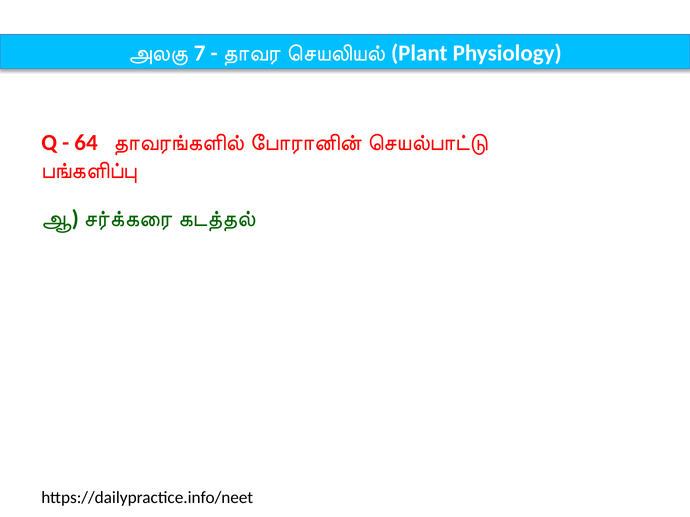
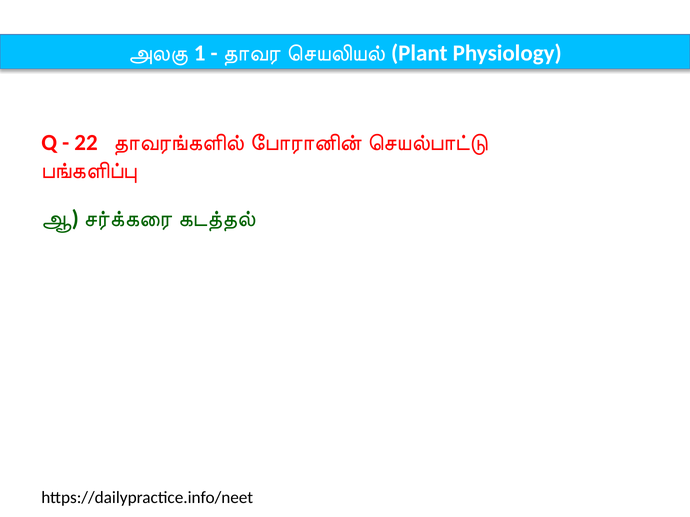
7: 7 -> 1 (200, 53)
64: 64 -> 22 (86, 143)
